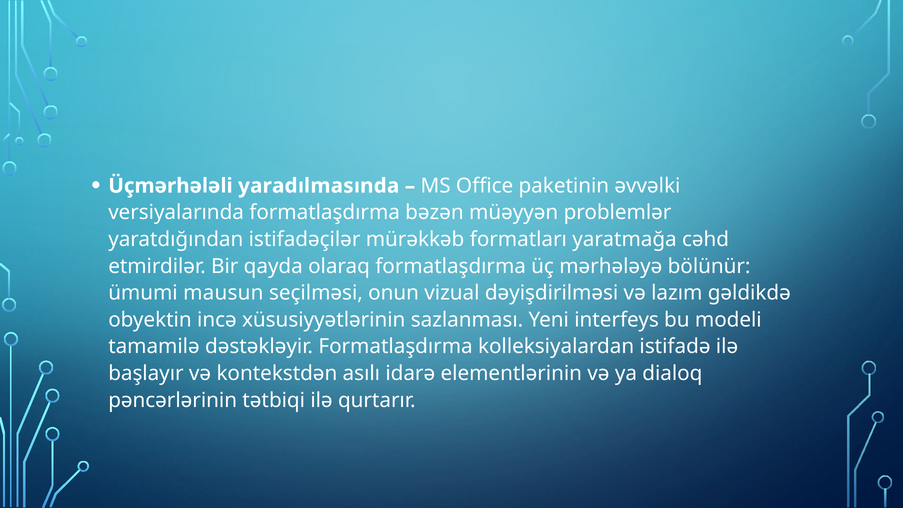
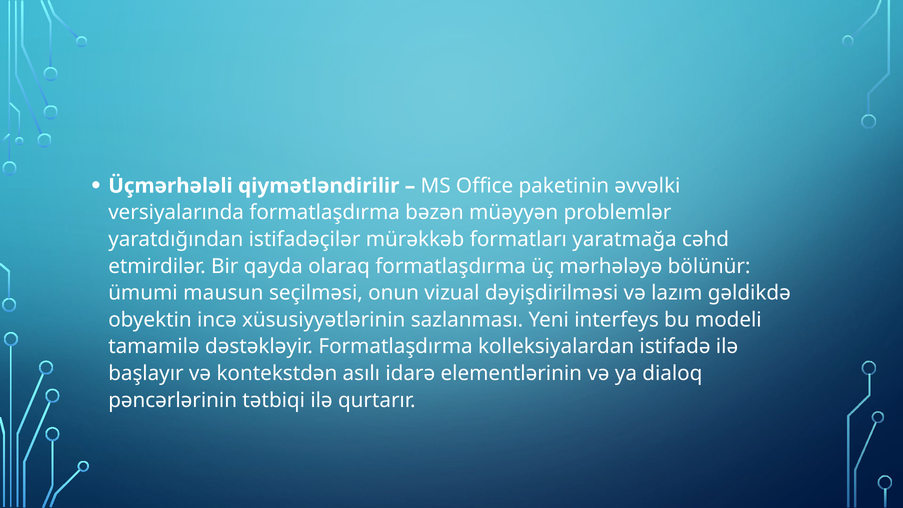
yaradılmasında: yaradılmasında -> qiymətləndirilir (319, 186)
